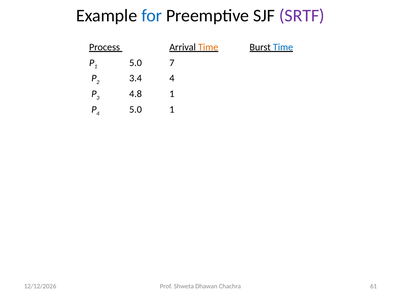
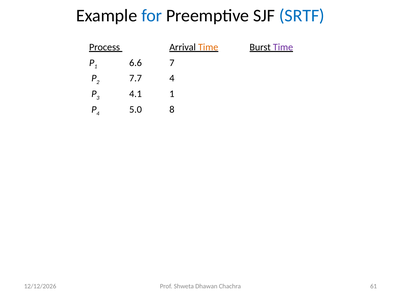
SRTF colour: purple -> blue (302, 16)
Time colour: blue -> purple (283, 47)
1 5.0: 5.0 -> 6.6 (136, 63)
3.4: 3.4 -> 7.7 (136, 79)
4.8: 4.8 -> 4.1 (136, 94)
5.0 1: 1 -> 8 (172, 110)
